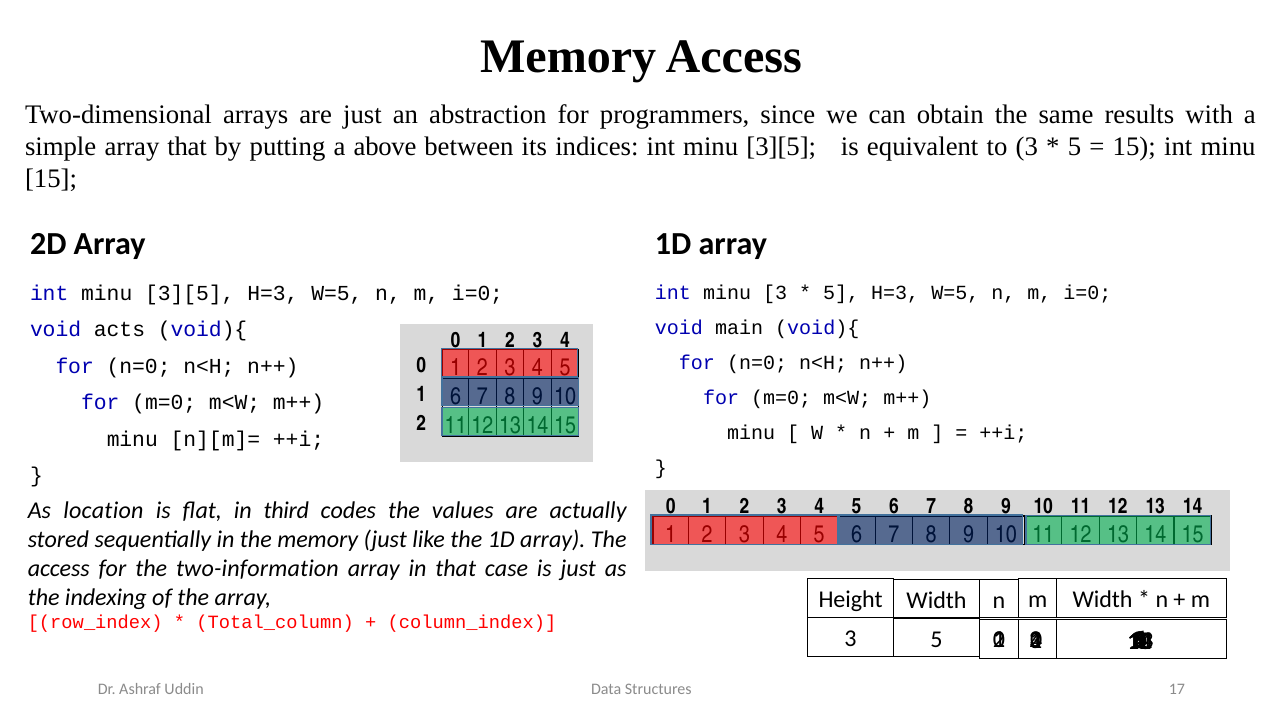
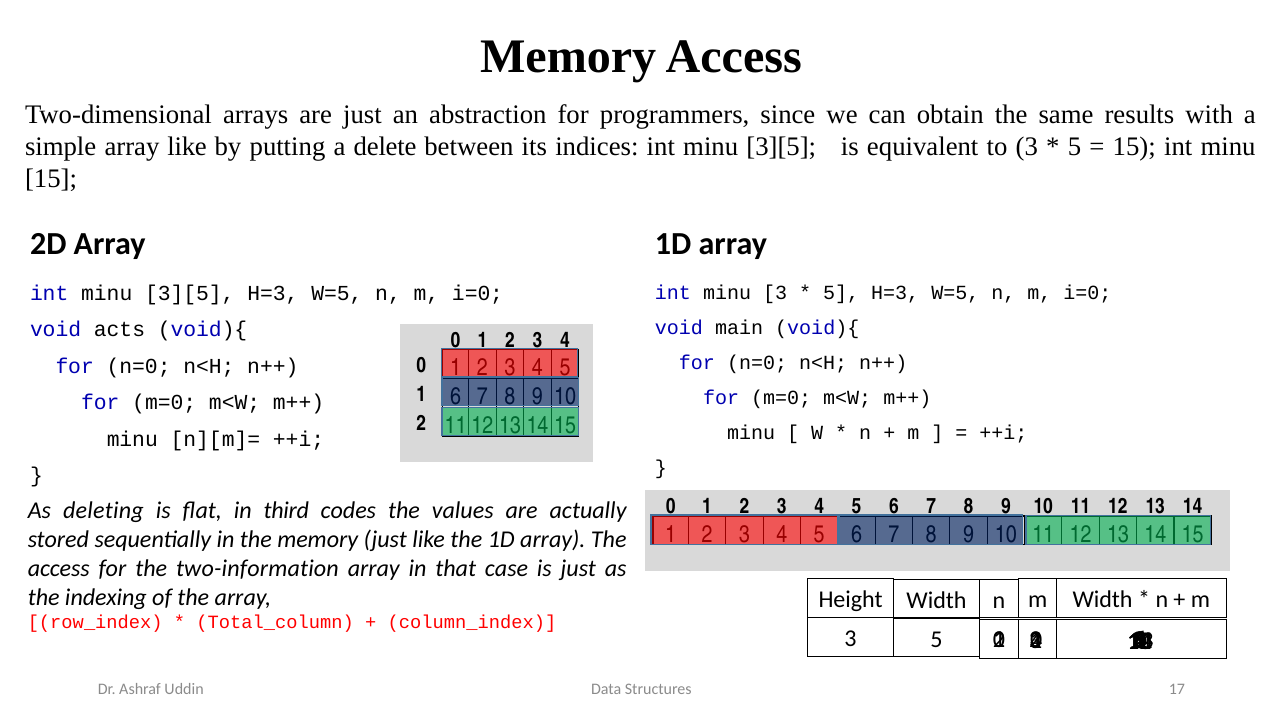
array that: that -> like (187, 147)
above: above -> delete (385, 147)
location: location -> deleting (103, 511)
